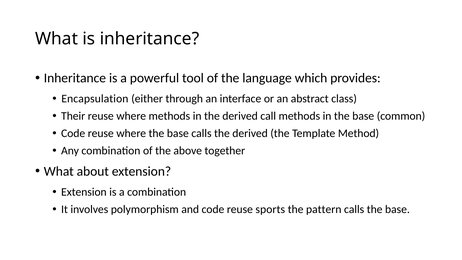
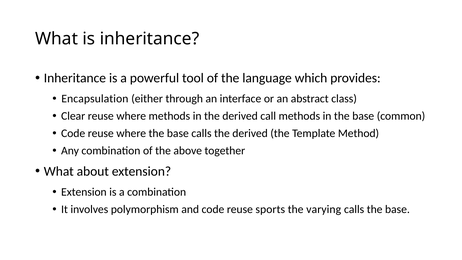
Their: Their -> Clear (73, 116)
pattern: pattern -> varying (324, 209)
